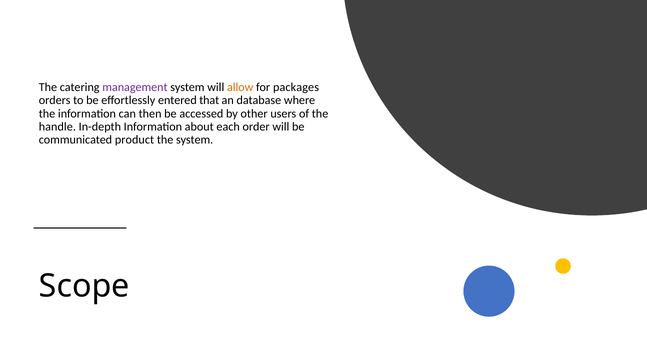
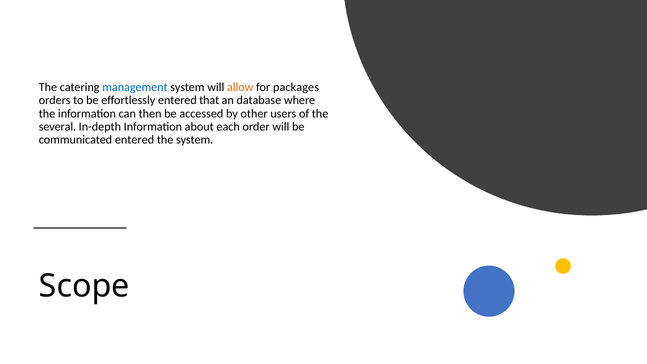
management colour: purple -> blue (135, 87)
handle: handle -> several (57, 127)
communicated product: product -> entered (135, 140)
